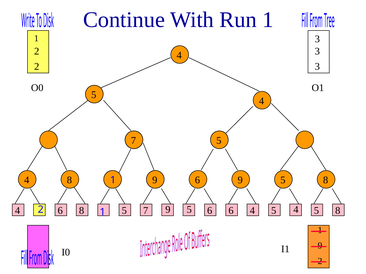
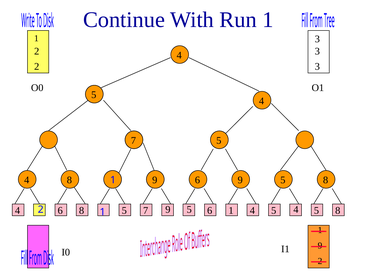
6 6: 6 -> 1 (231, 211)
